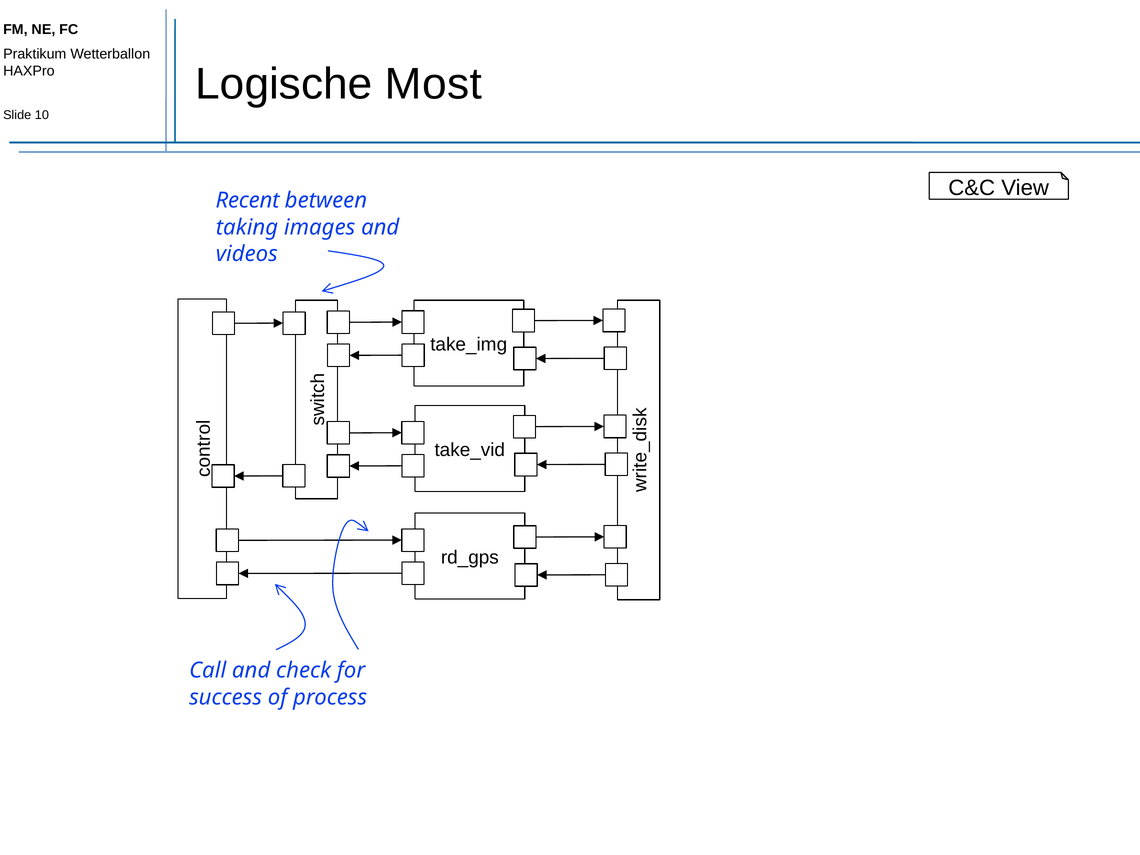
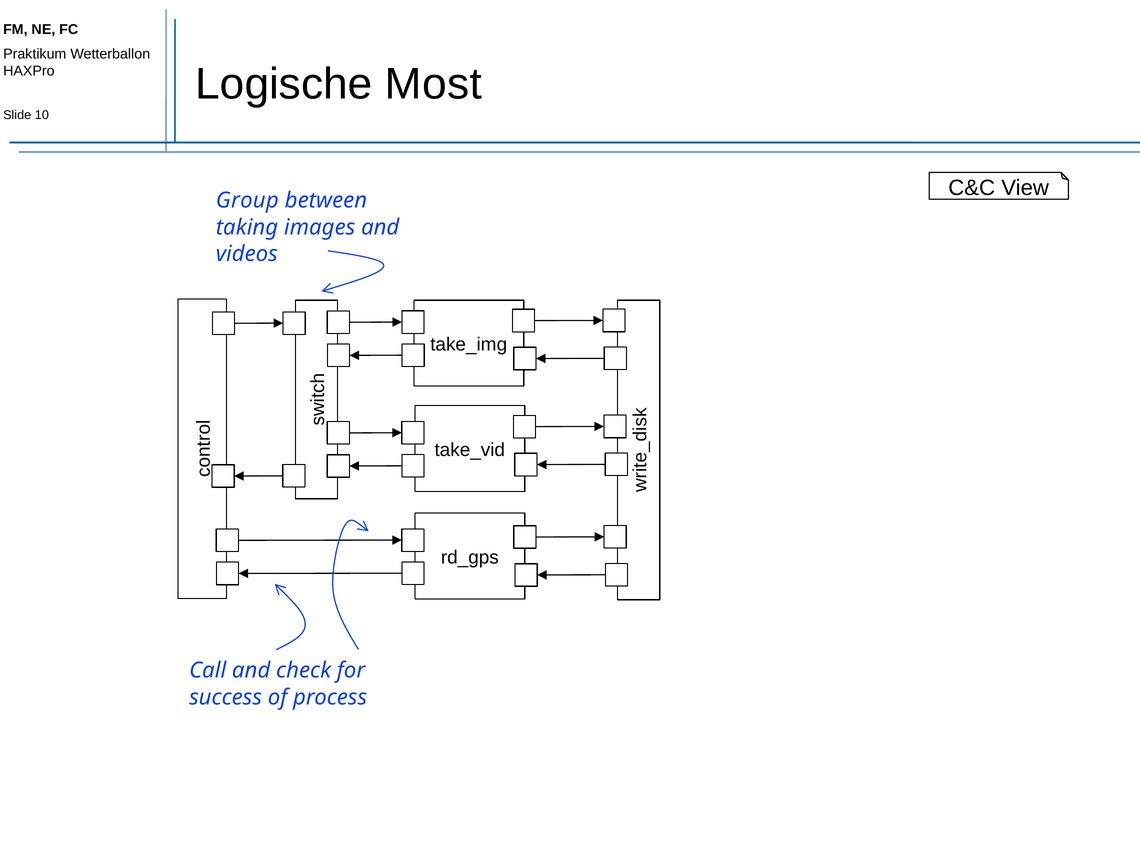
Recent: Recent -> Group (247, 201)
